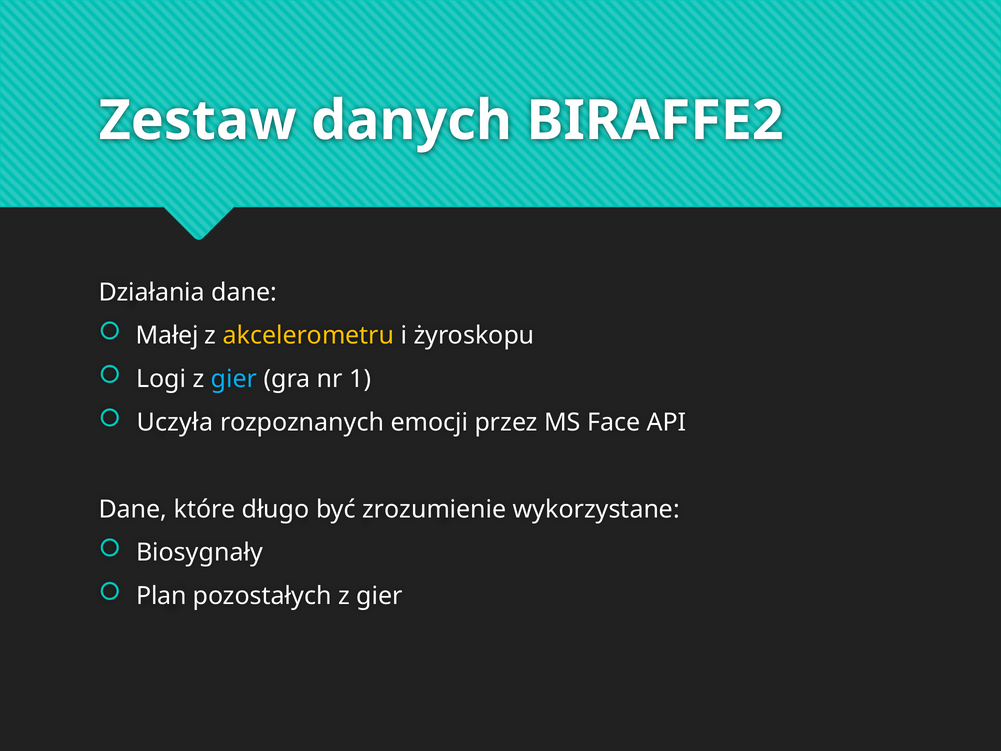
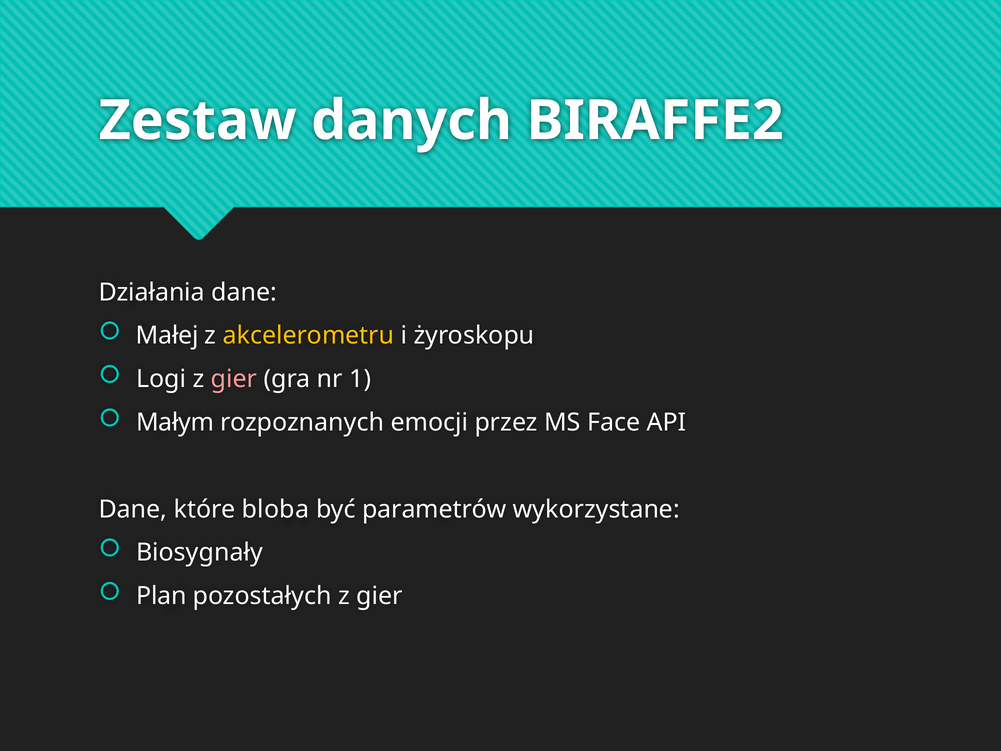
gier colour: light blue -> pink (234, 379)
Uczyła: Uczyła -> Małym (175, 422)
długo: długo -> bloba (275, 509)
zrozumienie: zrozumienie -> parametrów (434, 509)
